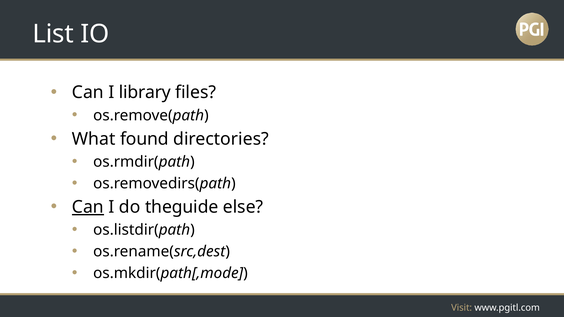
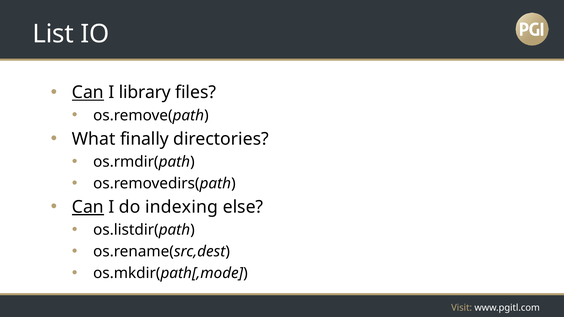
Can underline: none -> present (88, 93)
found: found -> finally (144, 139)
theguide: theguide -> indexing (182, 207)
